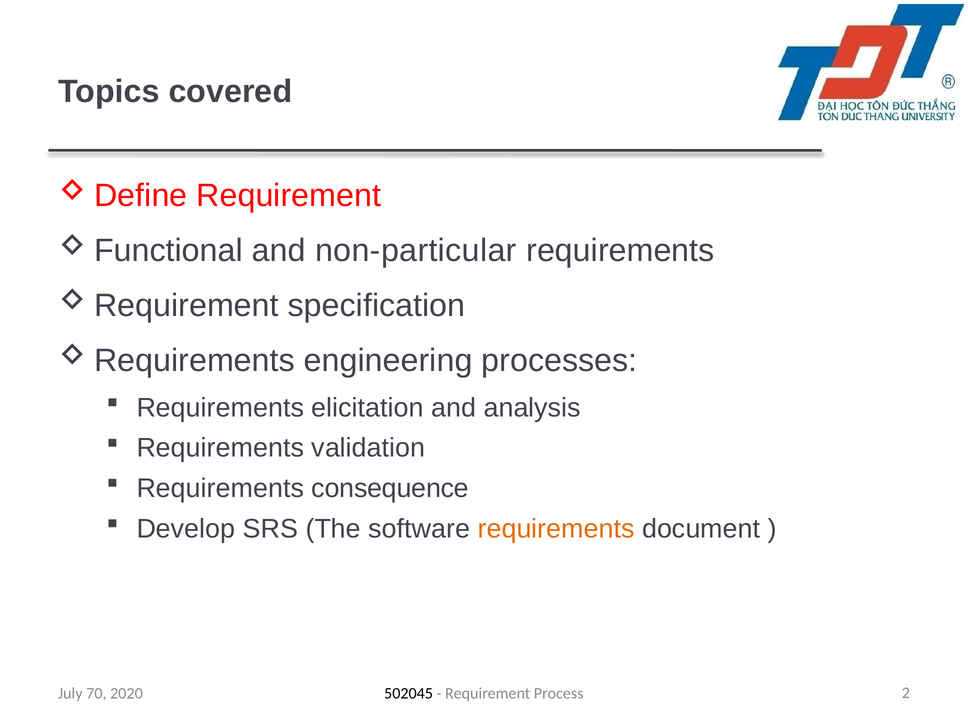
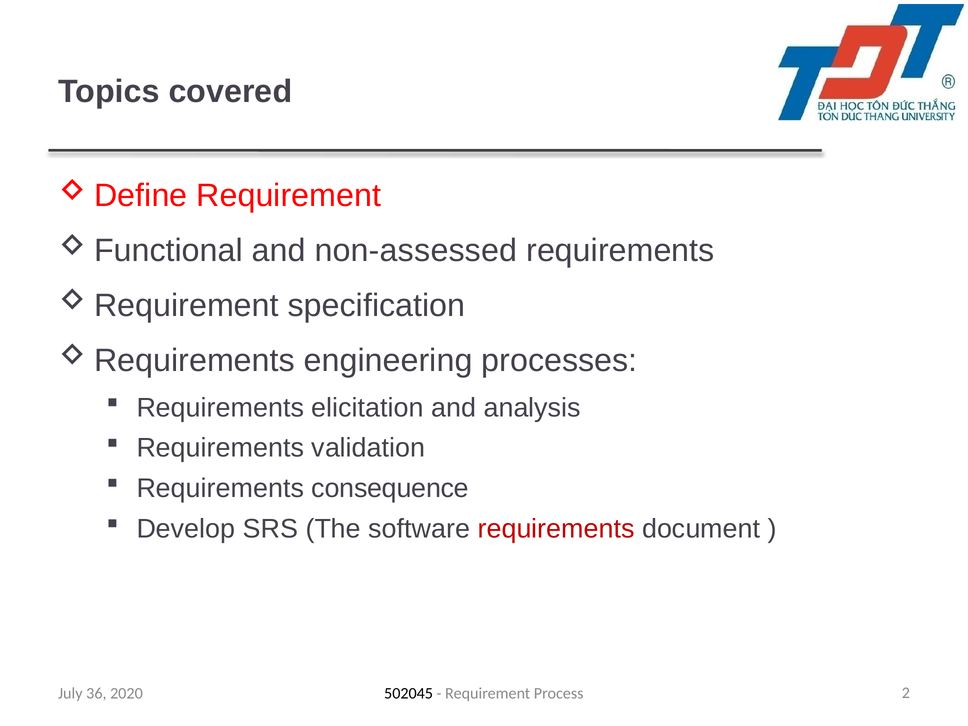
non-particular: non-particular -> non-assessed (416, 251)
requirements colour: orange -> red (556, 529)
70: 70 -> 36 (96, 693)
